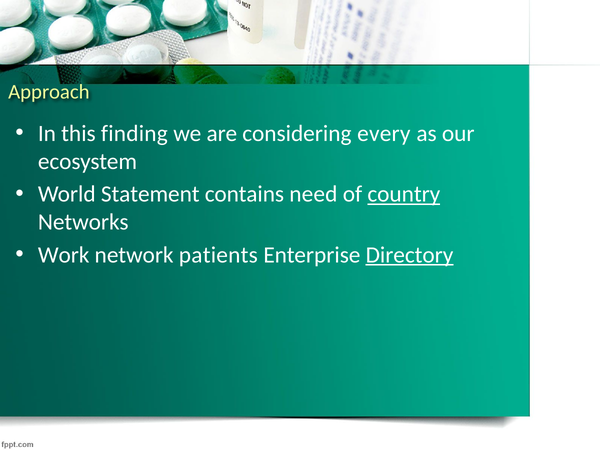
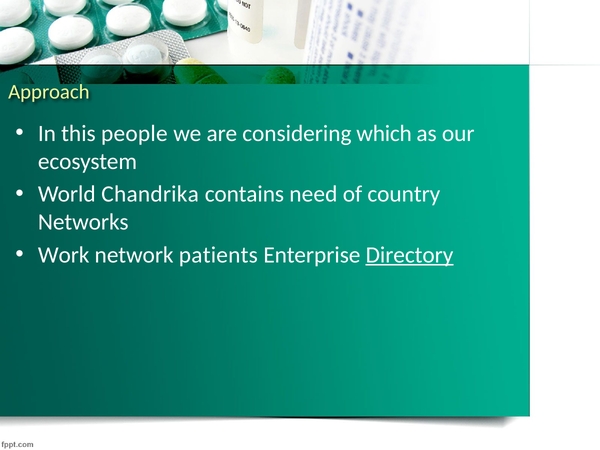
finding: finding -> people (134, 133)
every: every -> which (384, 133)
Statement: Statement -> Chandrika (150, 194)
country underline: present -> none (404, 194)
